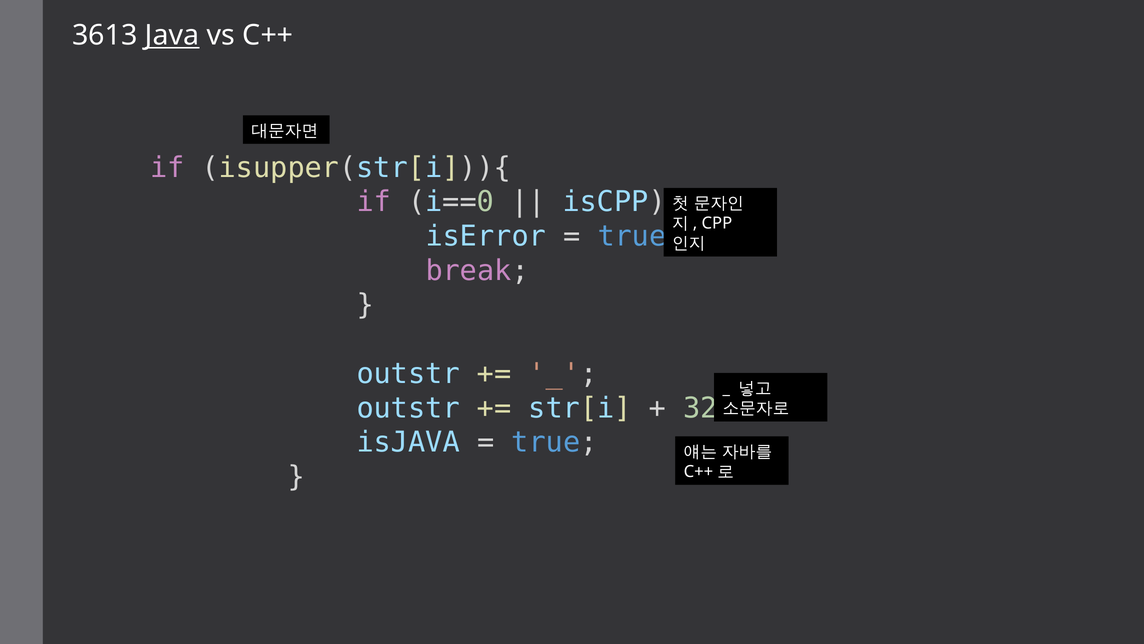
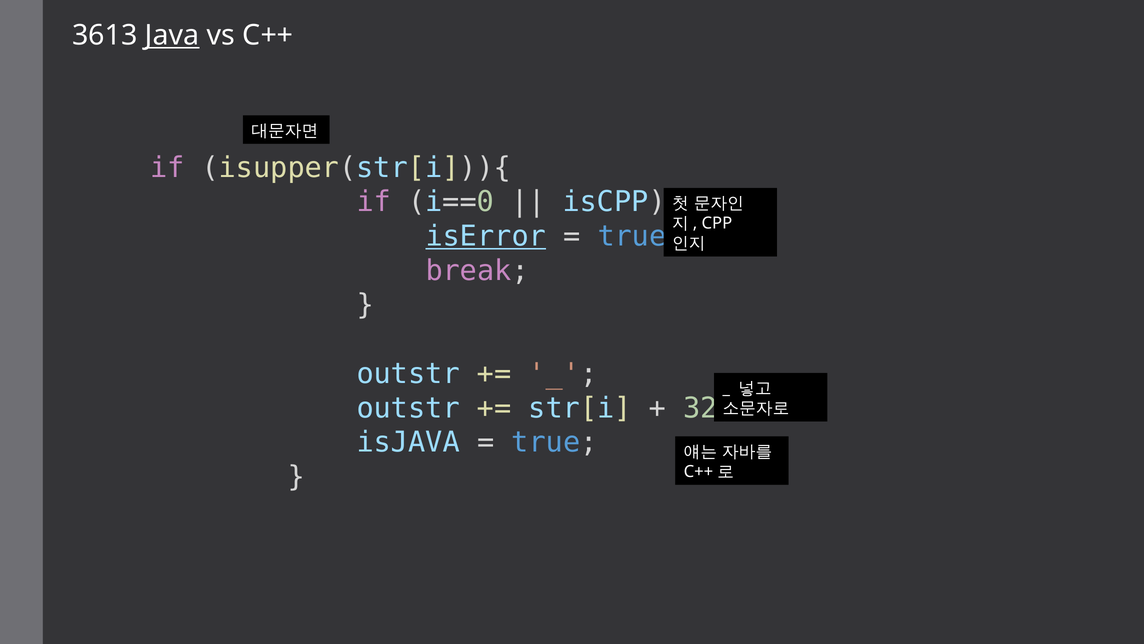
isError underline: none -> present (486, 236)
